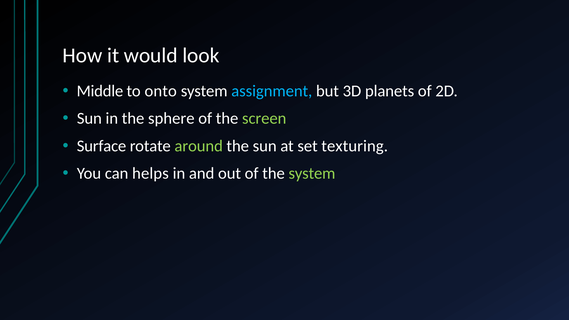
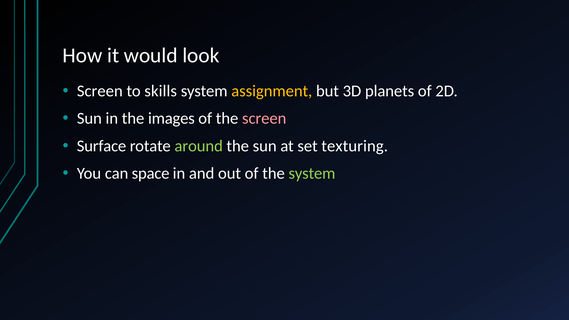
Middle: Middle -> Screen (100, 91)
onto: onto -> skills (161, 91)
assignment colour: light blue -> yellow (272, 91)
sphere: sphere -> images (171, 119)
screen colour: light green -> pink (264, 119)
helps: helps -> space (151, 173)
